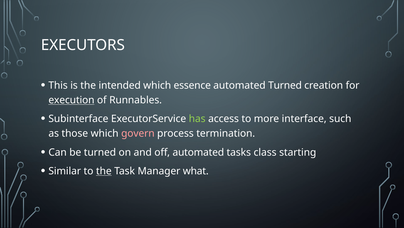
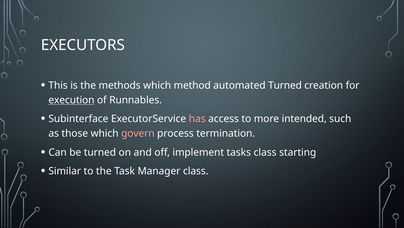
intended: intended -> methods (120, 85)
essence: essence -> method (192, 85)
has colour: light green -> pink (197, 119)
interface: interface -> intended (304, 119)
off automated: automated -> implement (198, 152)
the underline: present -> none (104, 171)
Manager what: what -> class (196, 171)
